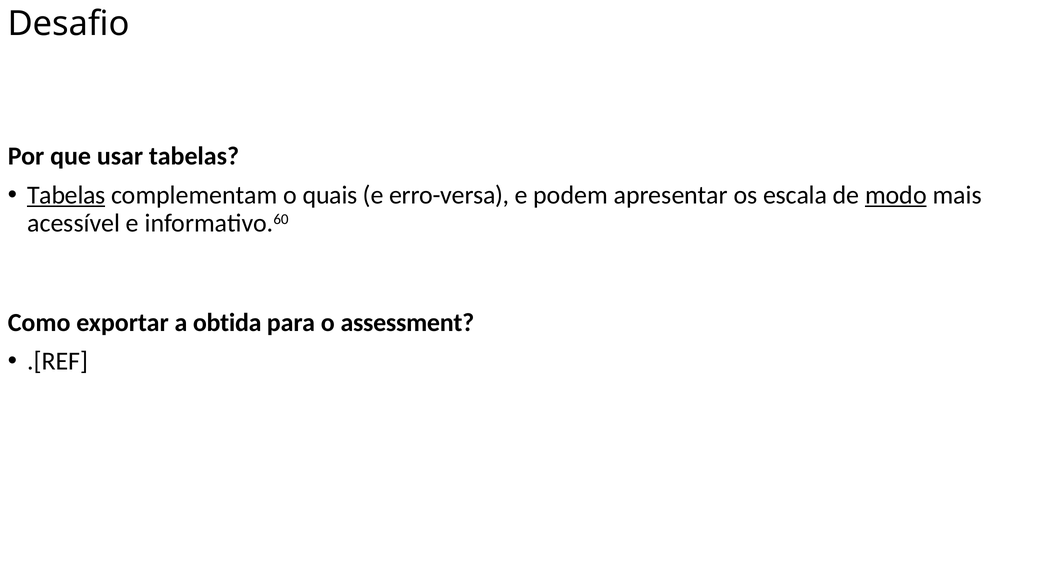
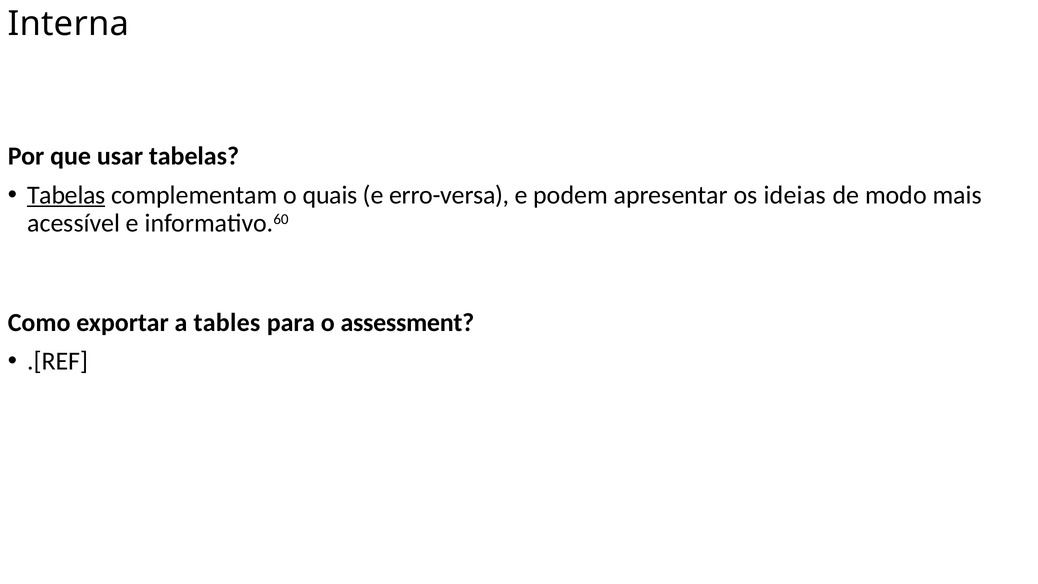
Desafio: Desafio -> Interna (68, 24)
escala: escala -> ideias (795, 195)
modo underline: present -> none (896, 195)
obtida: obtida -> tables (227, 322)
